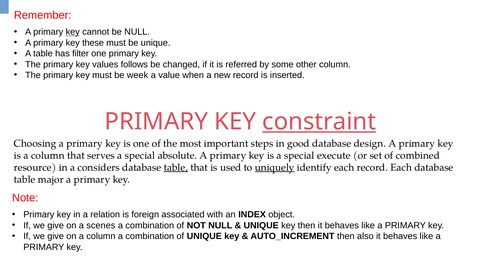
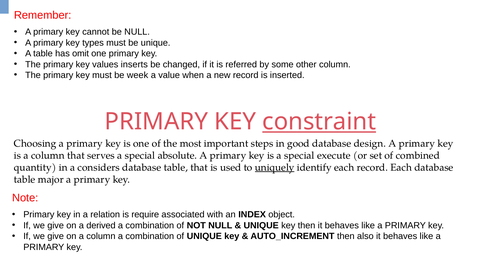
key underline: present -> none (73, 32)
these: these -> types (93, 43)
filter: filter -> omit (81, 54)
follows: follows -> inserts (134, 65)
resource: resource -> quantity (35, 168)
table underline: present -> none (176, 168)
foreign: foreign -> require (145, 215)
scenes: scenes -> derived (101, 226)
